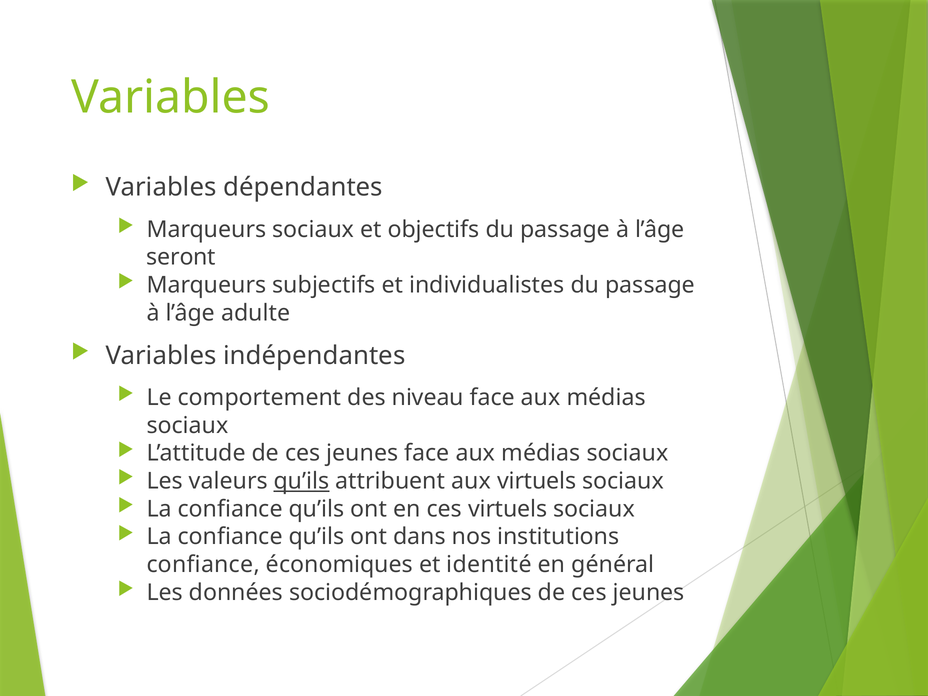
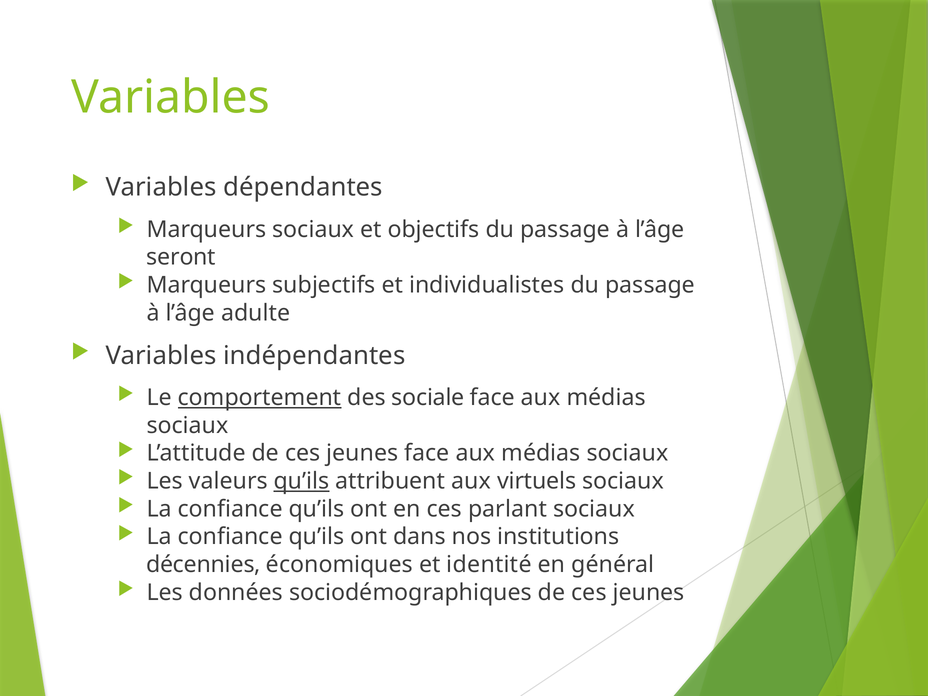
comportement underline: none -> present (260, 398)
niveau: niveau -> sociale (428, 398)
ces virtuels: virtuels -> parlant (508, 509)
confiance: confiance -> décennies (203, 565)
